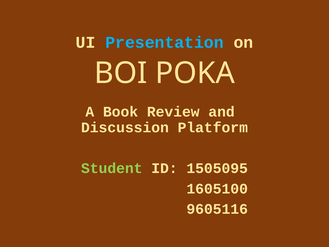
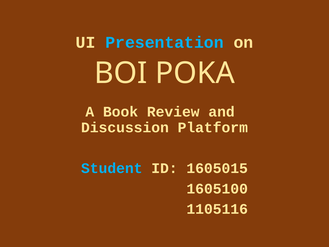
Student colour: light green -> light blue (112, 168)
1505095: 1505095 -> 1605015 (217, 168)
9605116: 9605116 -> 1105116 (217, 209)
